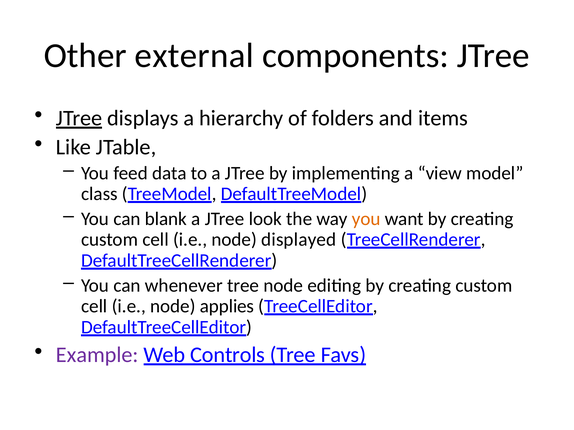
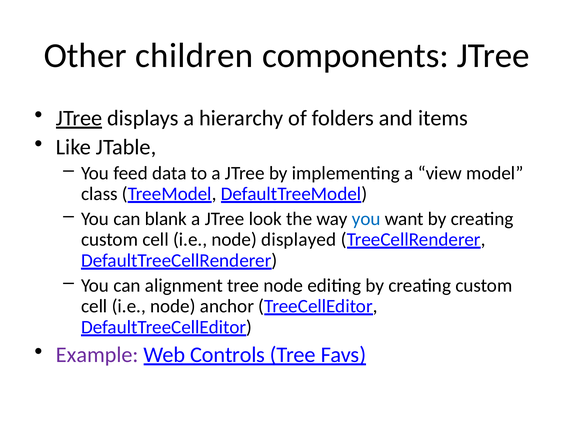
external: external -> children (194, 56)
you colour: orange -> blue (366, 219)
whenever: whenever -> alignment (184, 286)
applies: applies -> anchor (227, 306)
